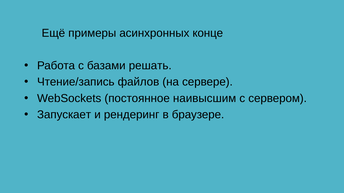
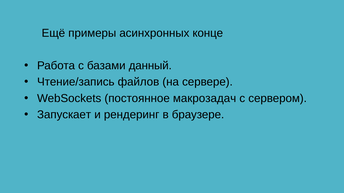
решать: решать -> данный (150, 66)
наивысшим: наивысшим -> макрозадач (205, 99)
